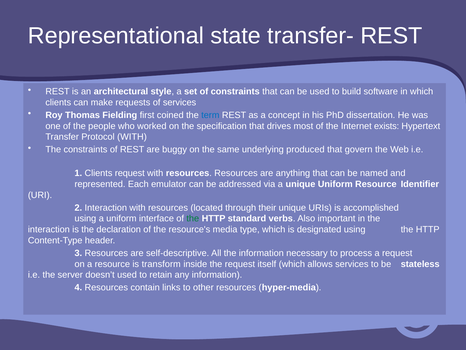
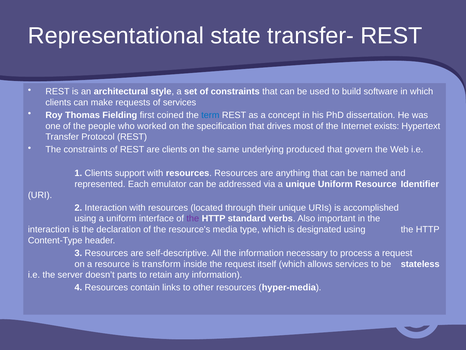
Protocol WITH: WITH -> REST (132, 137)
are buggy: buggy -> clients (175, 149)
Clients request: request -> support (130, 173)
the colour: green -> purple (193, 218)
doesn’t used: used -> parts (127, 275)
